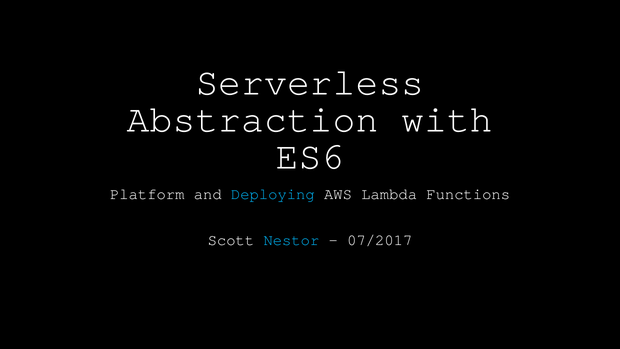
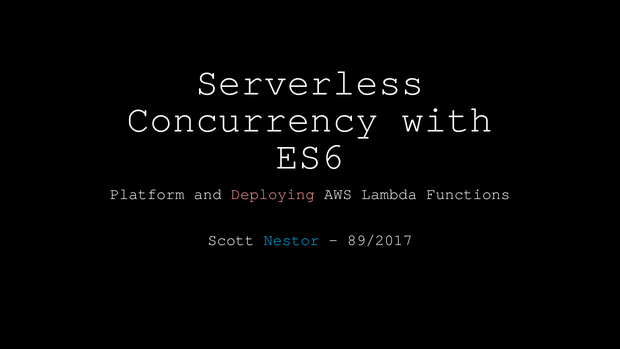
Abstraction: Abstraction -> Concurrency (253, 119)
Deploying colour: light blue -> pink (273, 194)
07/2017: 07/2017 -> 89/2017 (380, 240)
